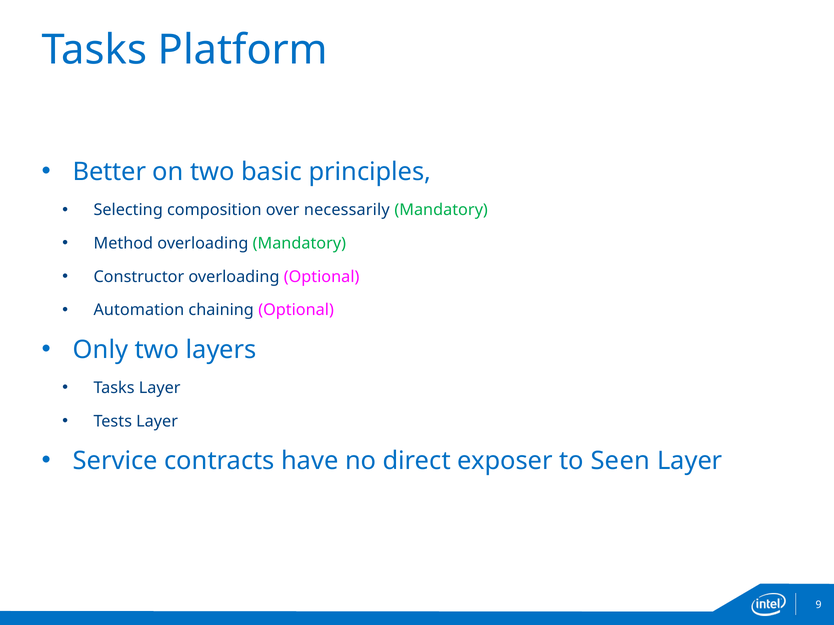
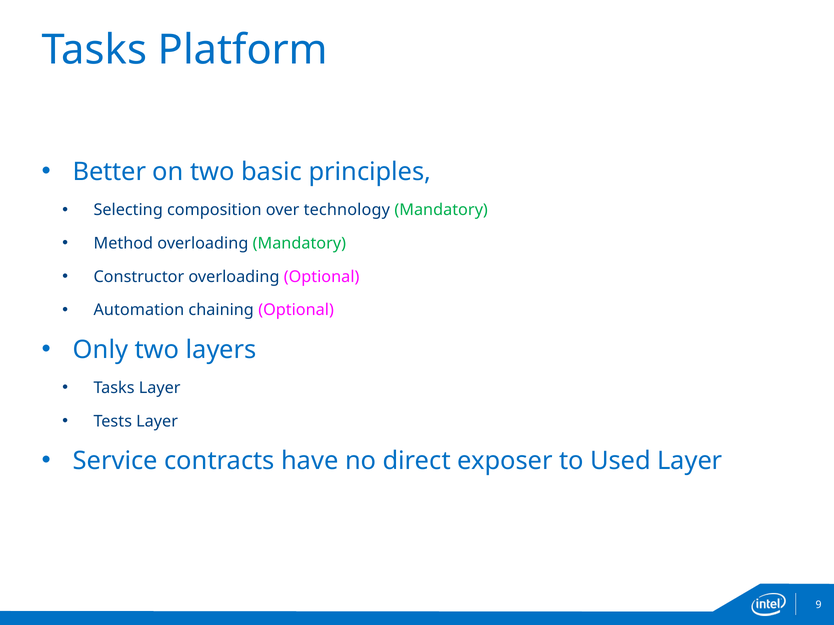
necessarily: necessarily -> technology (347, 210)
Seen: Seen -> Used (620, 461)
